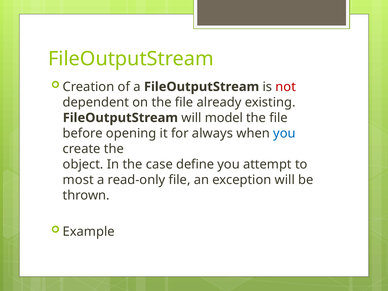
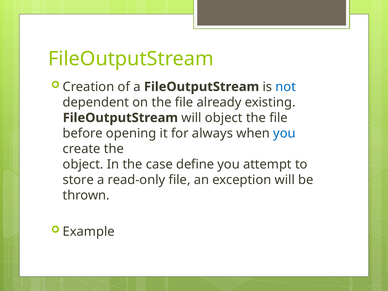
not colour: red -> blue (286, 87)
will model: model -> object (224, 118)
most: most -> store (78, 180)
